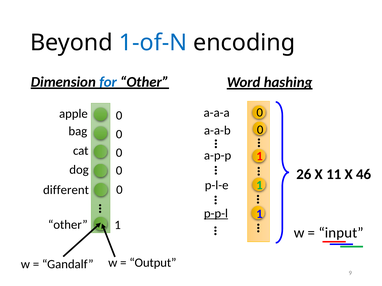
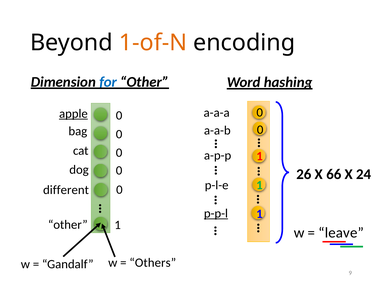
1-of-N colour: blue -> orange (153, 43)
apple underline: none -> present (73, 114)
11: 11 -> 66 (334, 174)
46: 46 -> 24 (364, 174)
input: input -> leave (341, 233)
Output: Output -> Others (153, 263)
